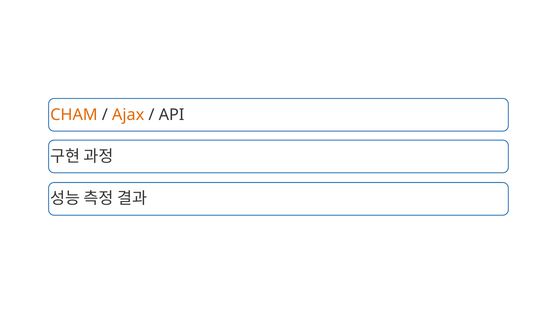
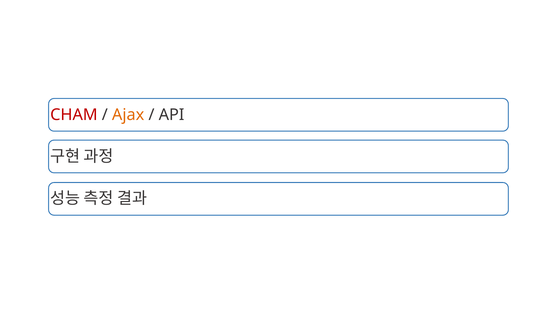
CHAM colour: orange -> red (74, 115)
